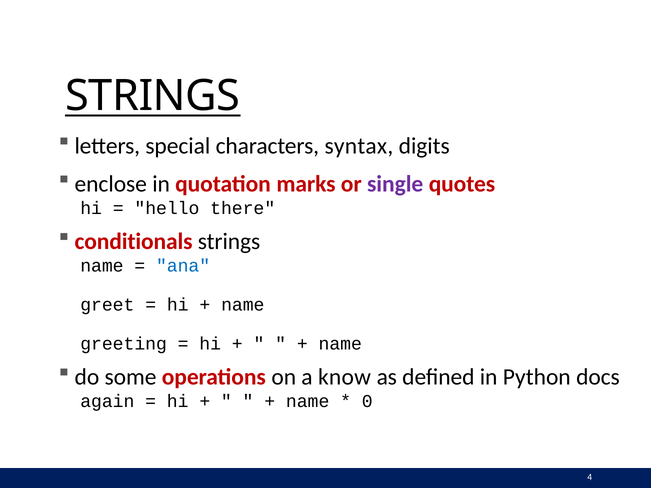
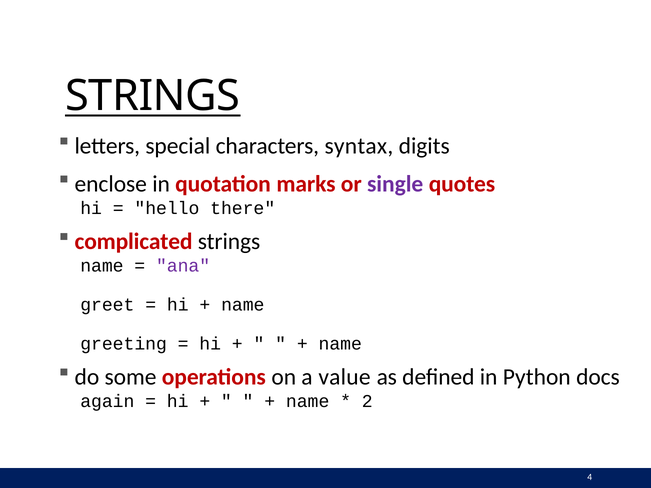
conditionals: conditionals -> complicated (134, 241)
ana colour: blue -> purple (183, 266)
know: know -> value (344, 377)
0: 0 -> 2 (367, 402)
